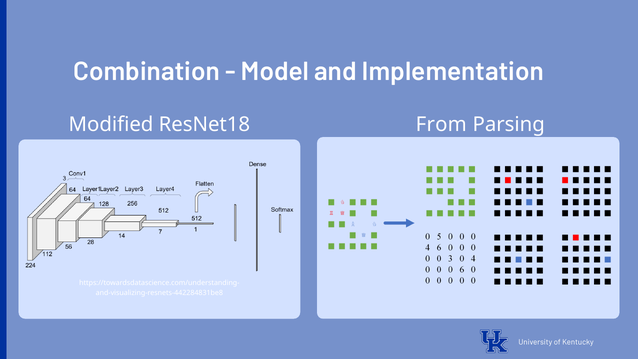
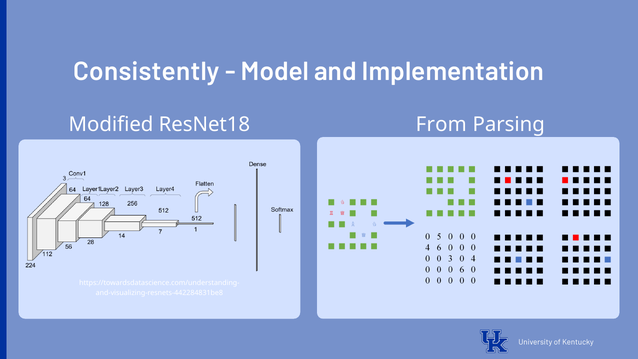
Combination: Combination -> Consistently (147, 71)
